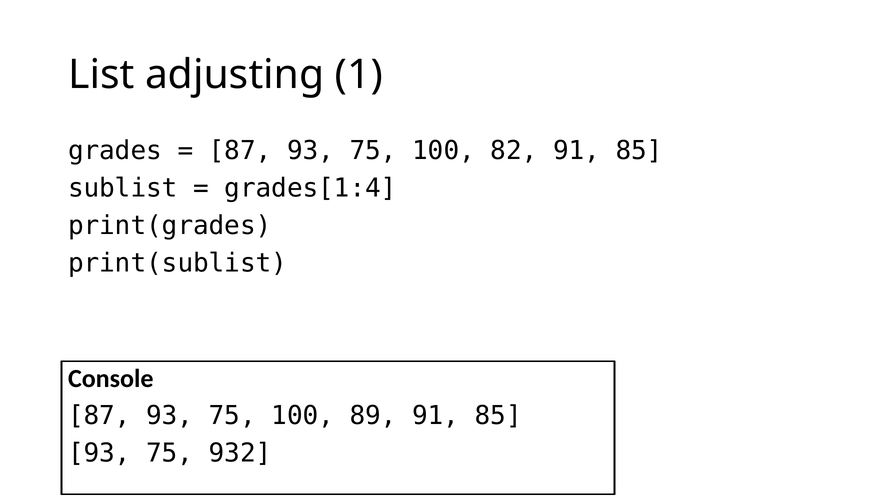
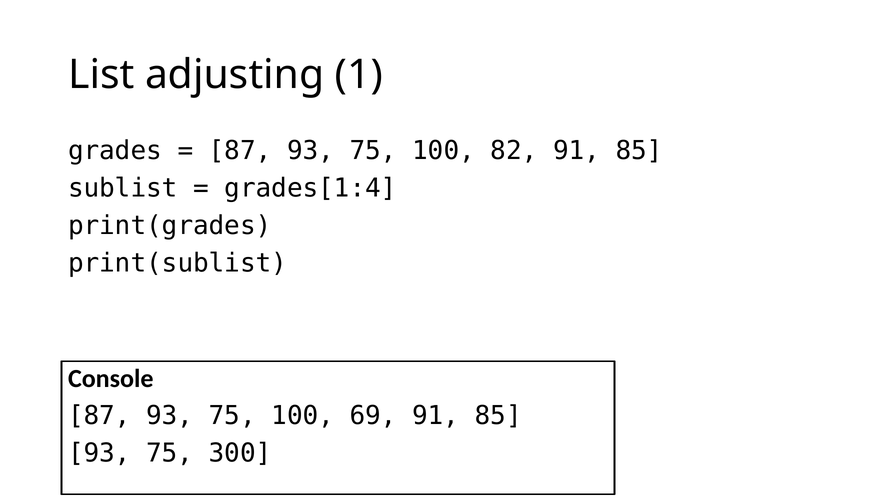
89: 89 -> 69 (373, 416)
932: 932 -> 300 (240, 453)
